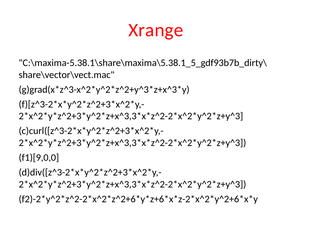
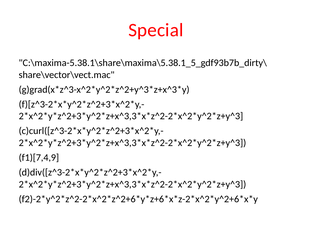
Xrange: Xrange -> Special (156, 30)
f1)[9,0,0: f1)[9,0,0 -> f1)[7,4,9 (39, 158)
